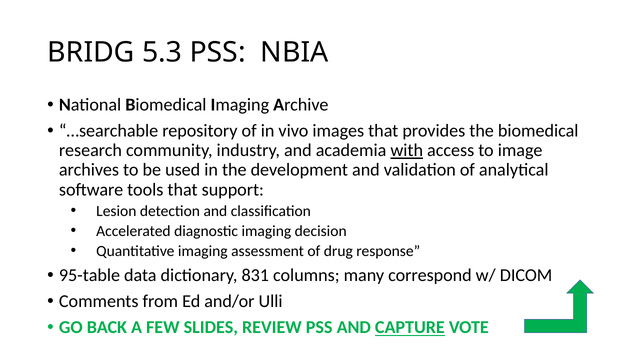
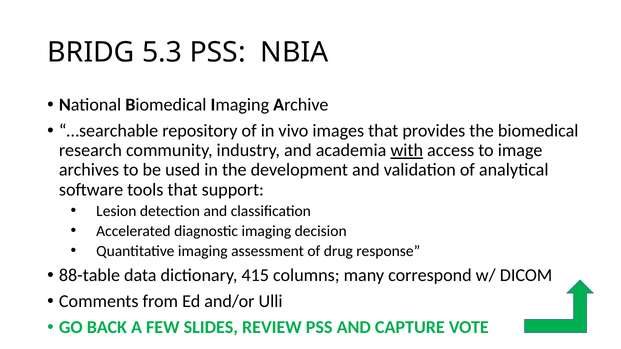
95-table: 95-table -> 88-table (89, 276)
831: 831 -> 415 (255, 276)
CAPTURE underline: present -> none (410, 328)
